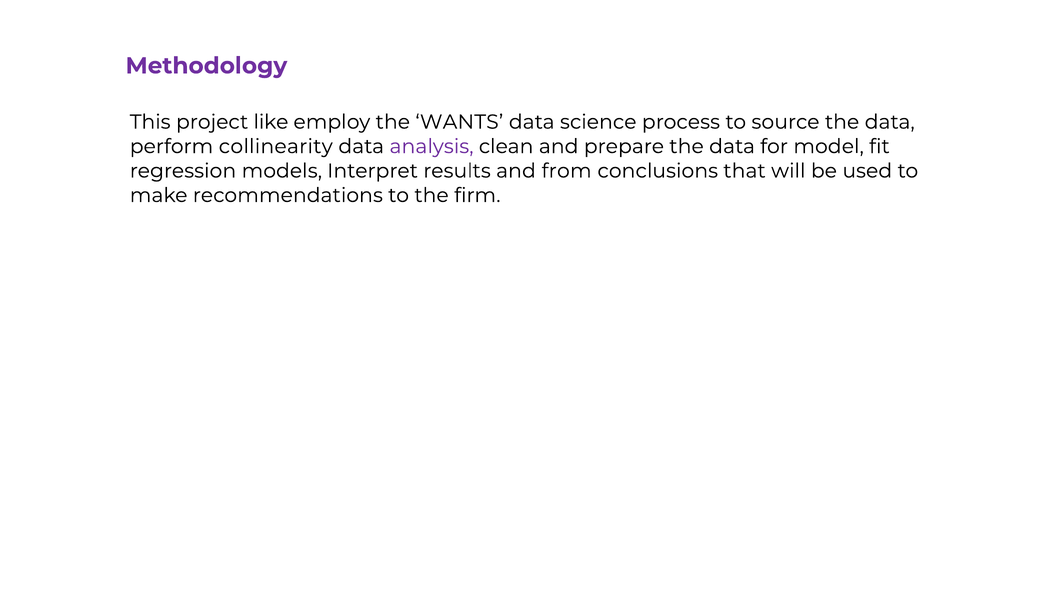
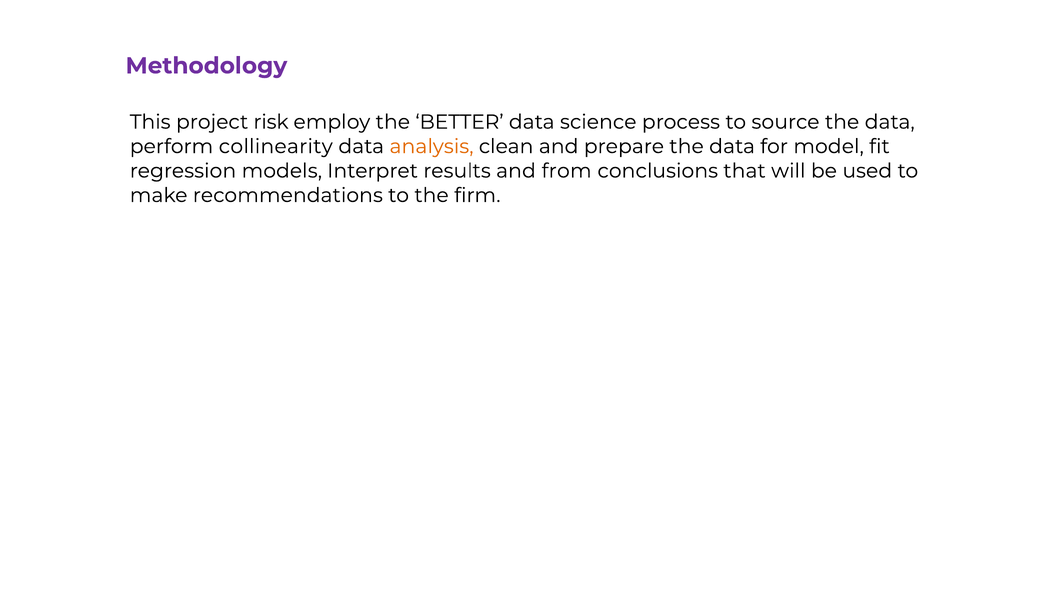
like: like -> risk (271, 122)
WANTS: WANTS -> BETTER (459, 122)
analysis colour: purple -> orange (432, 147)
